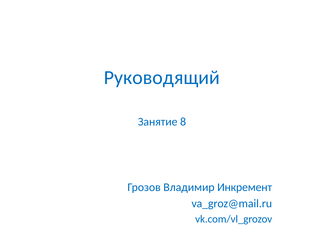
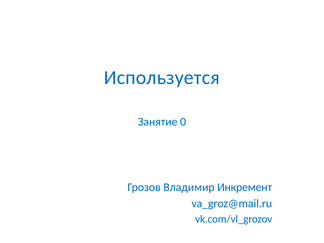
Руководящий: Руководящий -> Используется (162, 77)
8: 8 -> 0 (183, 122)
